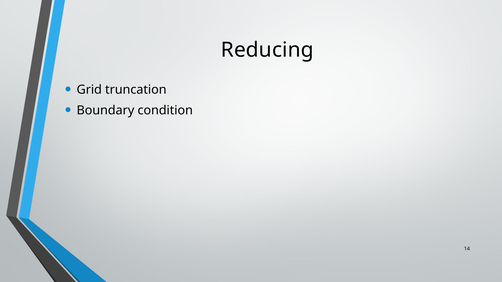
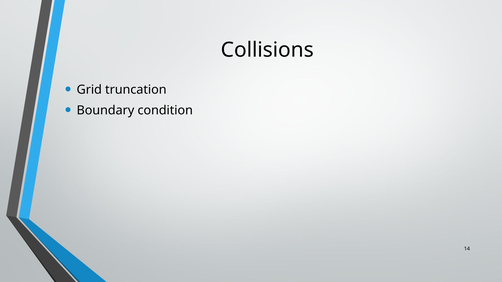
Reducing: Reducing -> Collisions (267, 50)
